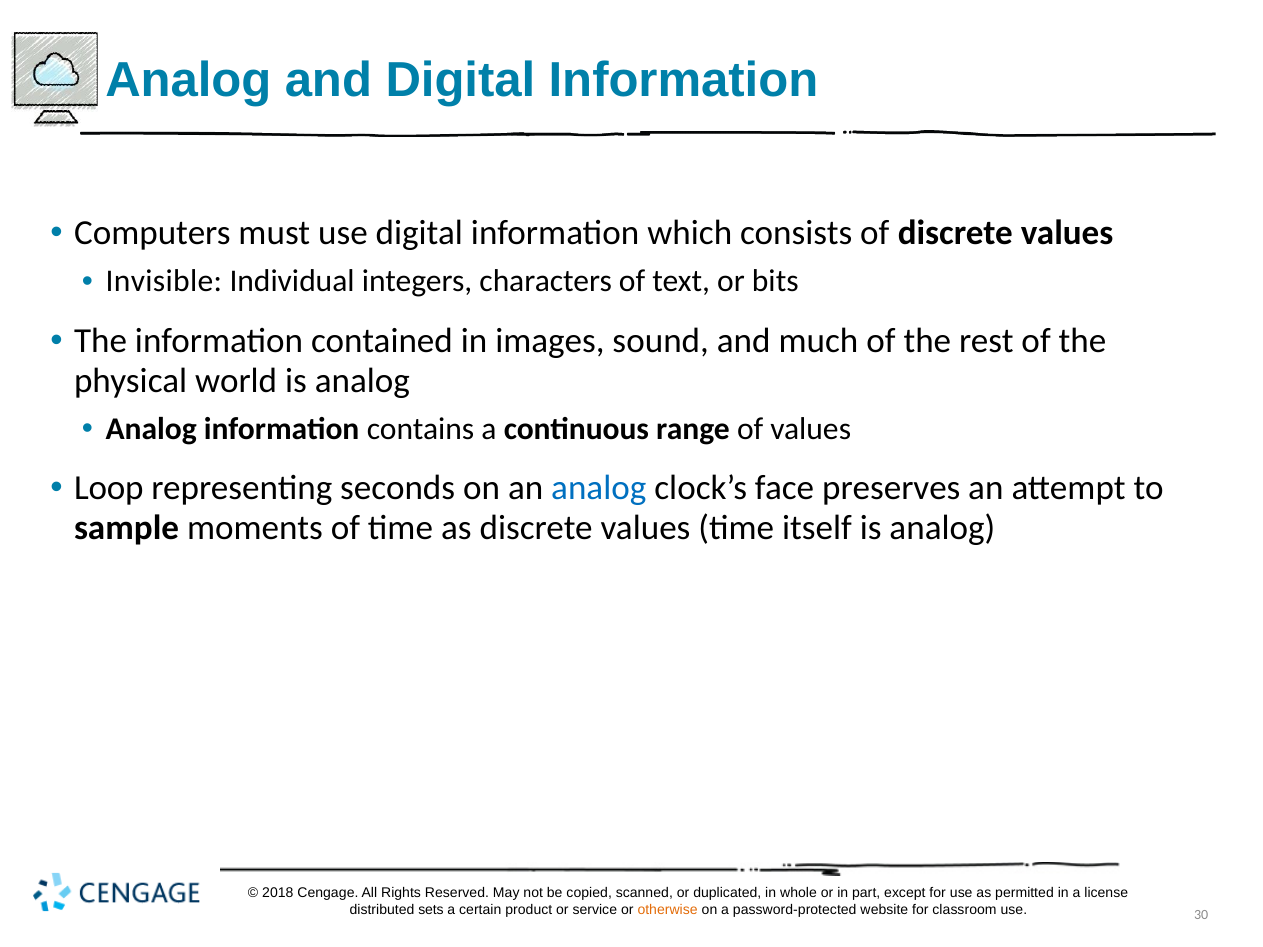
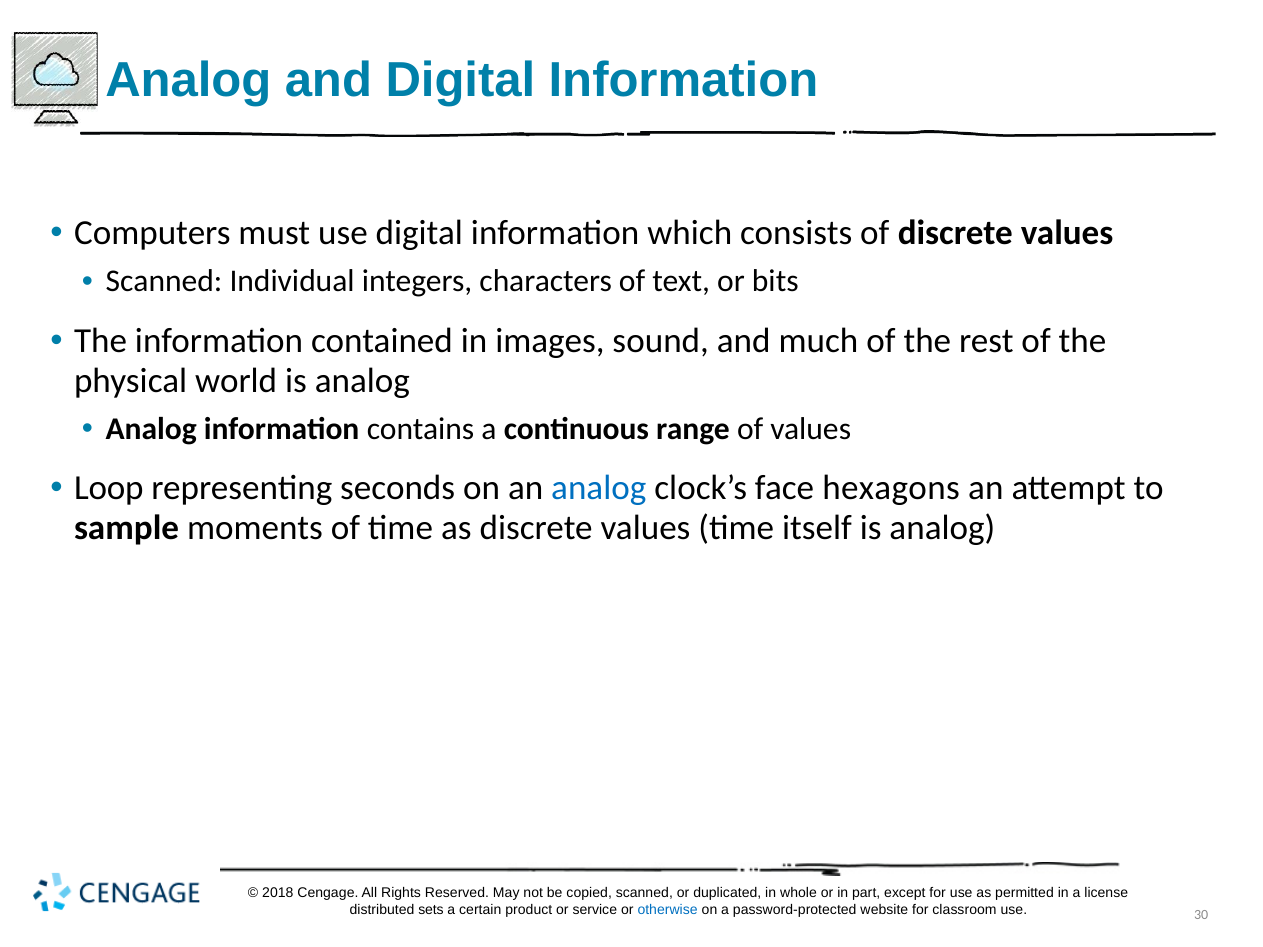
Invisible: Invisible -> Scanned (164, 281)
preserves: preserves -> hexagons (891, 488)
otherwise colour: orange -> blue (668, 910)
